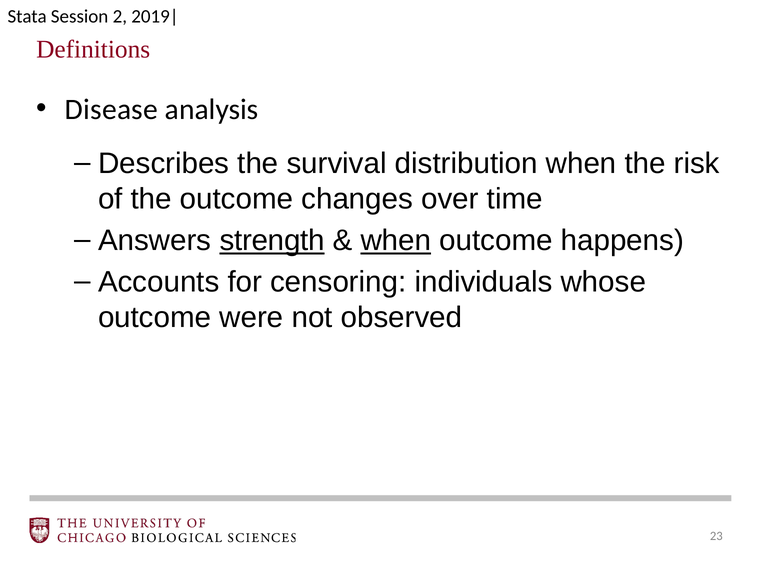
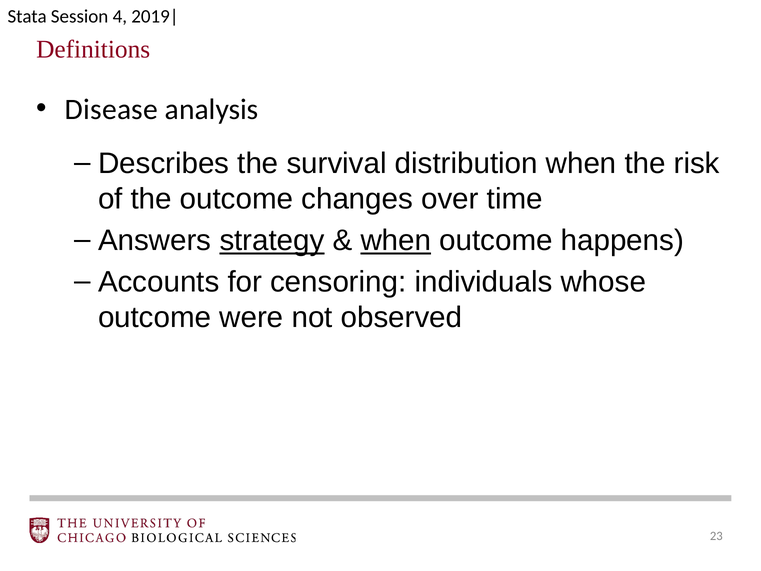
2: 2 -> 4 (120, 17)
strength: strength -> strategy (272, 240)
